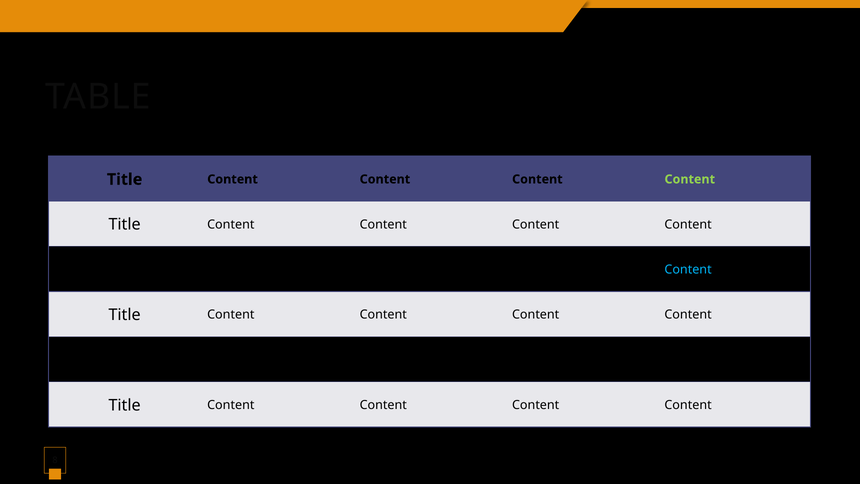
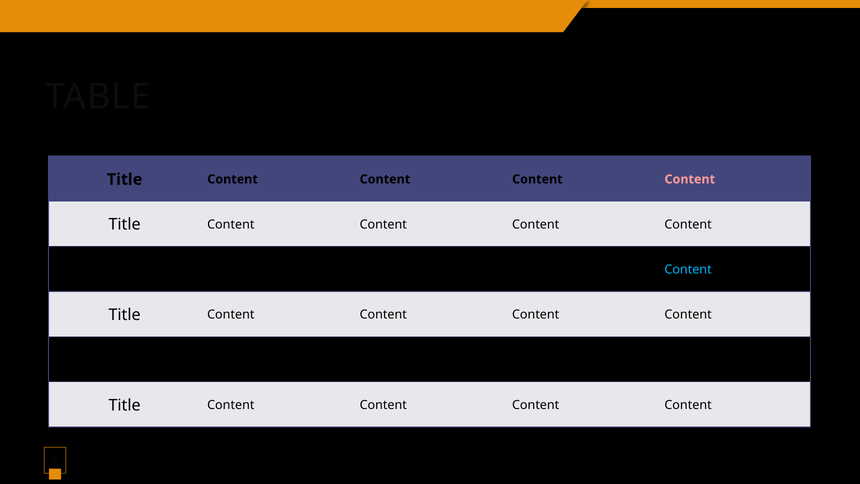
Content colour: light green -> pink (690, 179)
